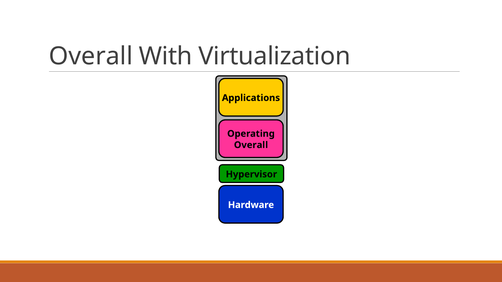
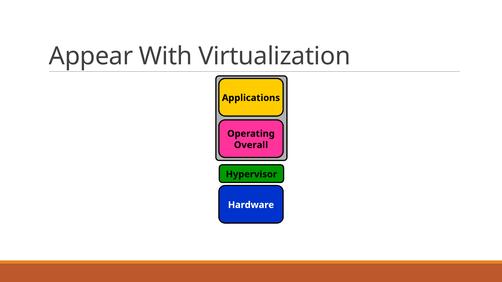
Overall: Overall -> Appear (91, 56)
